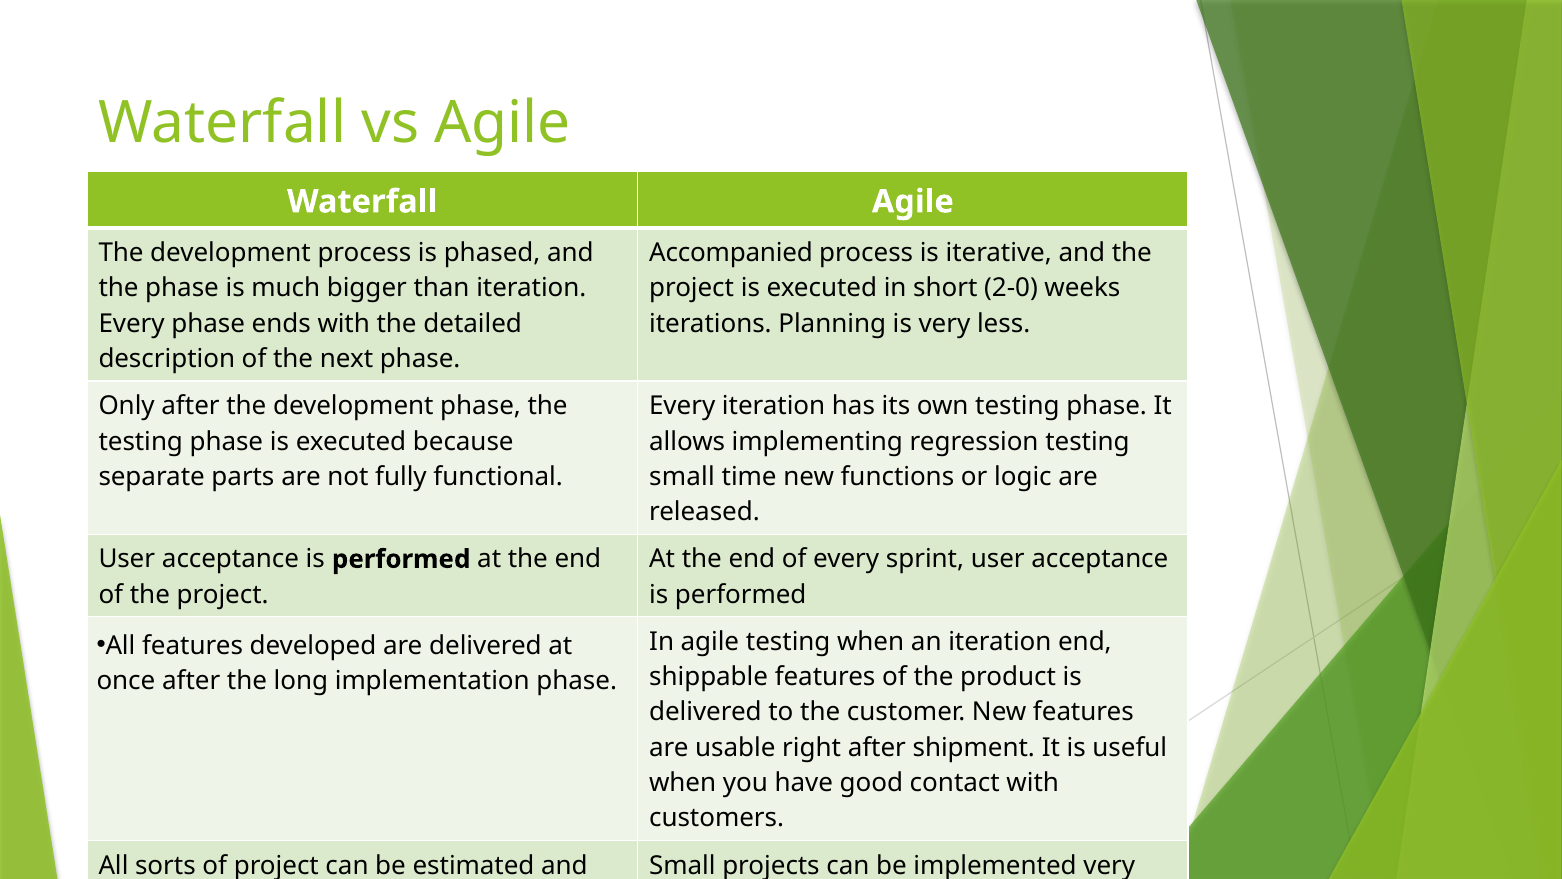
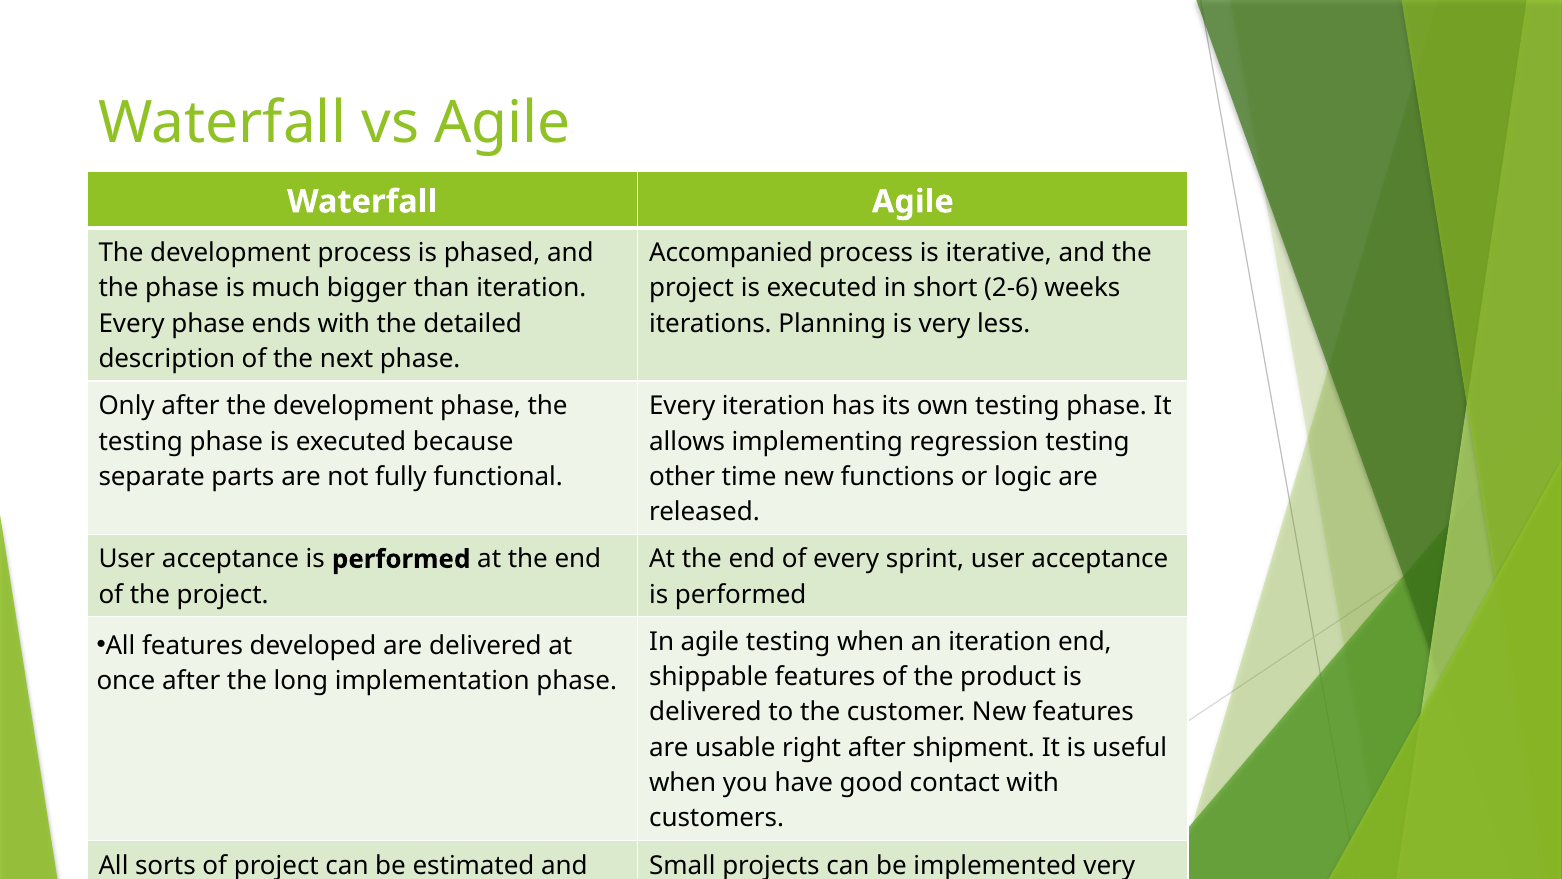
2-0: 2-0 -> 2-6 (1011, 288)
small: small -> other (682, 477)
